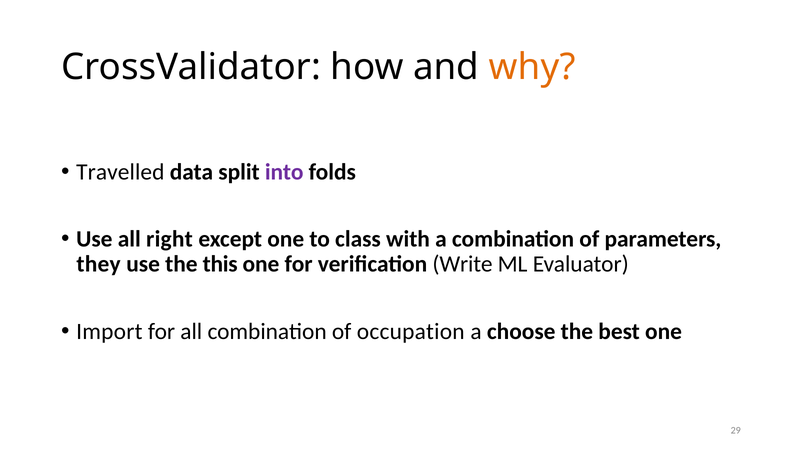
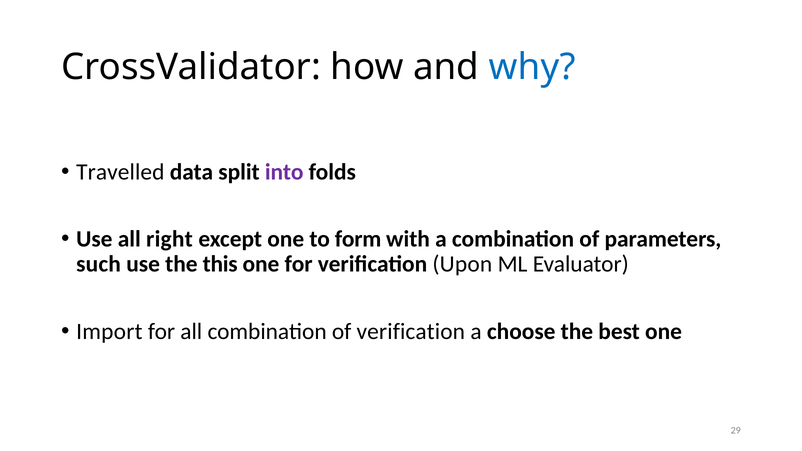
why colour: orange -> blue (532, 67)
class: class -> form (358, 239)
they: they -> such (99, 264)
Write: Write -> Upon (462, 264)
of occupation: occupation -> verification (411, 331)
